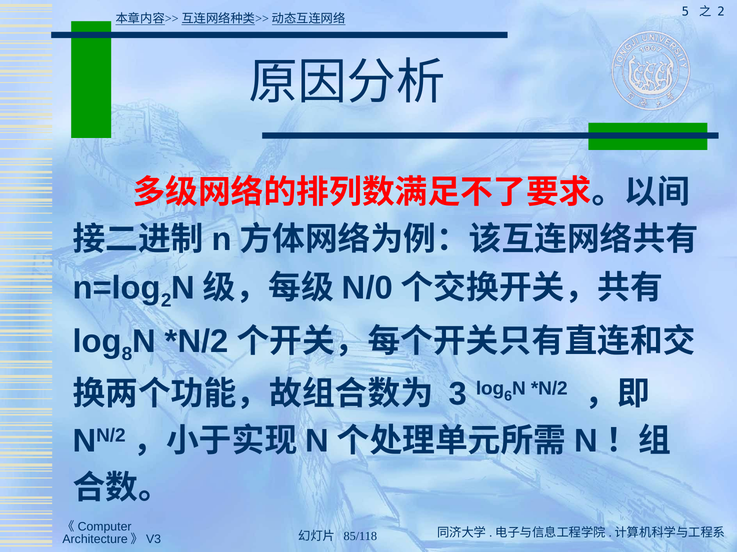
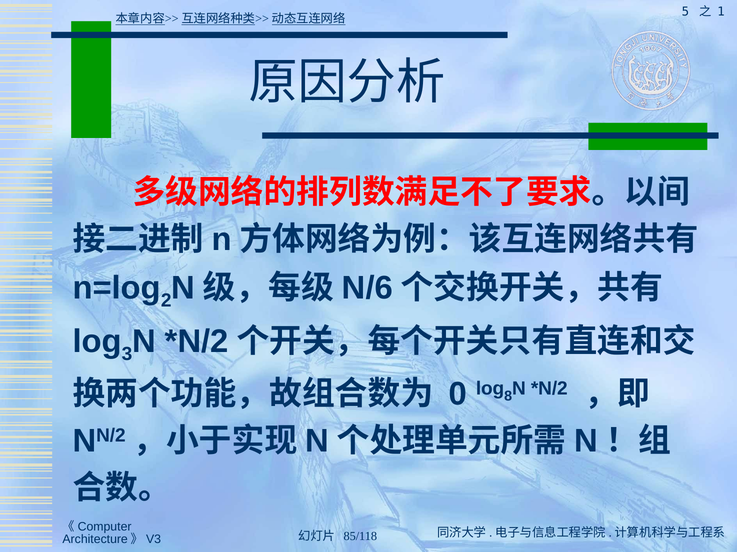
2: 2 -> 1 (721, 12)
N/0: N/0 -> N/6 (367, 288)
8: 8 -> 3 (127, 355)
3: 3 -> 0 (458, 394)
6: 6 -> 8 (508, 397)
